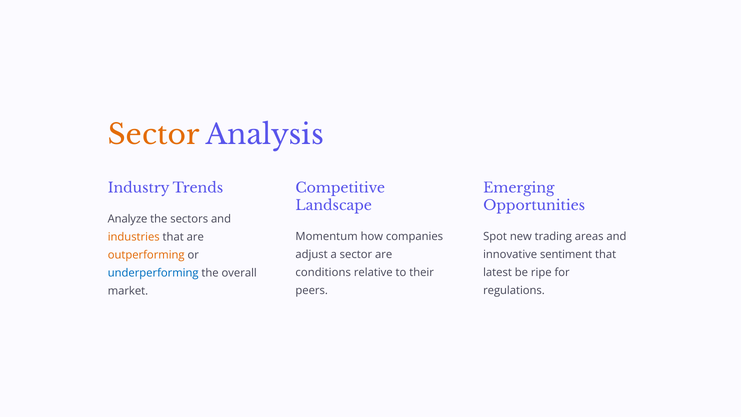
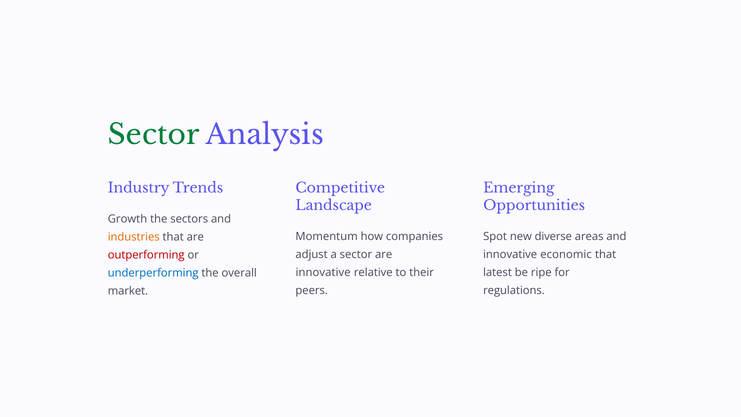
Sector colour: orange -> green (154, 135)
Analyze: Analyze -> Growth (127, 219)
trading: trading -> diverse (553, 236)
sentiment: sentiment -> economic (566, 254)
outperforming colour: orange -> red (146, 255)
conditions: conditions -> innovative (323, 272)
